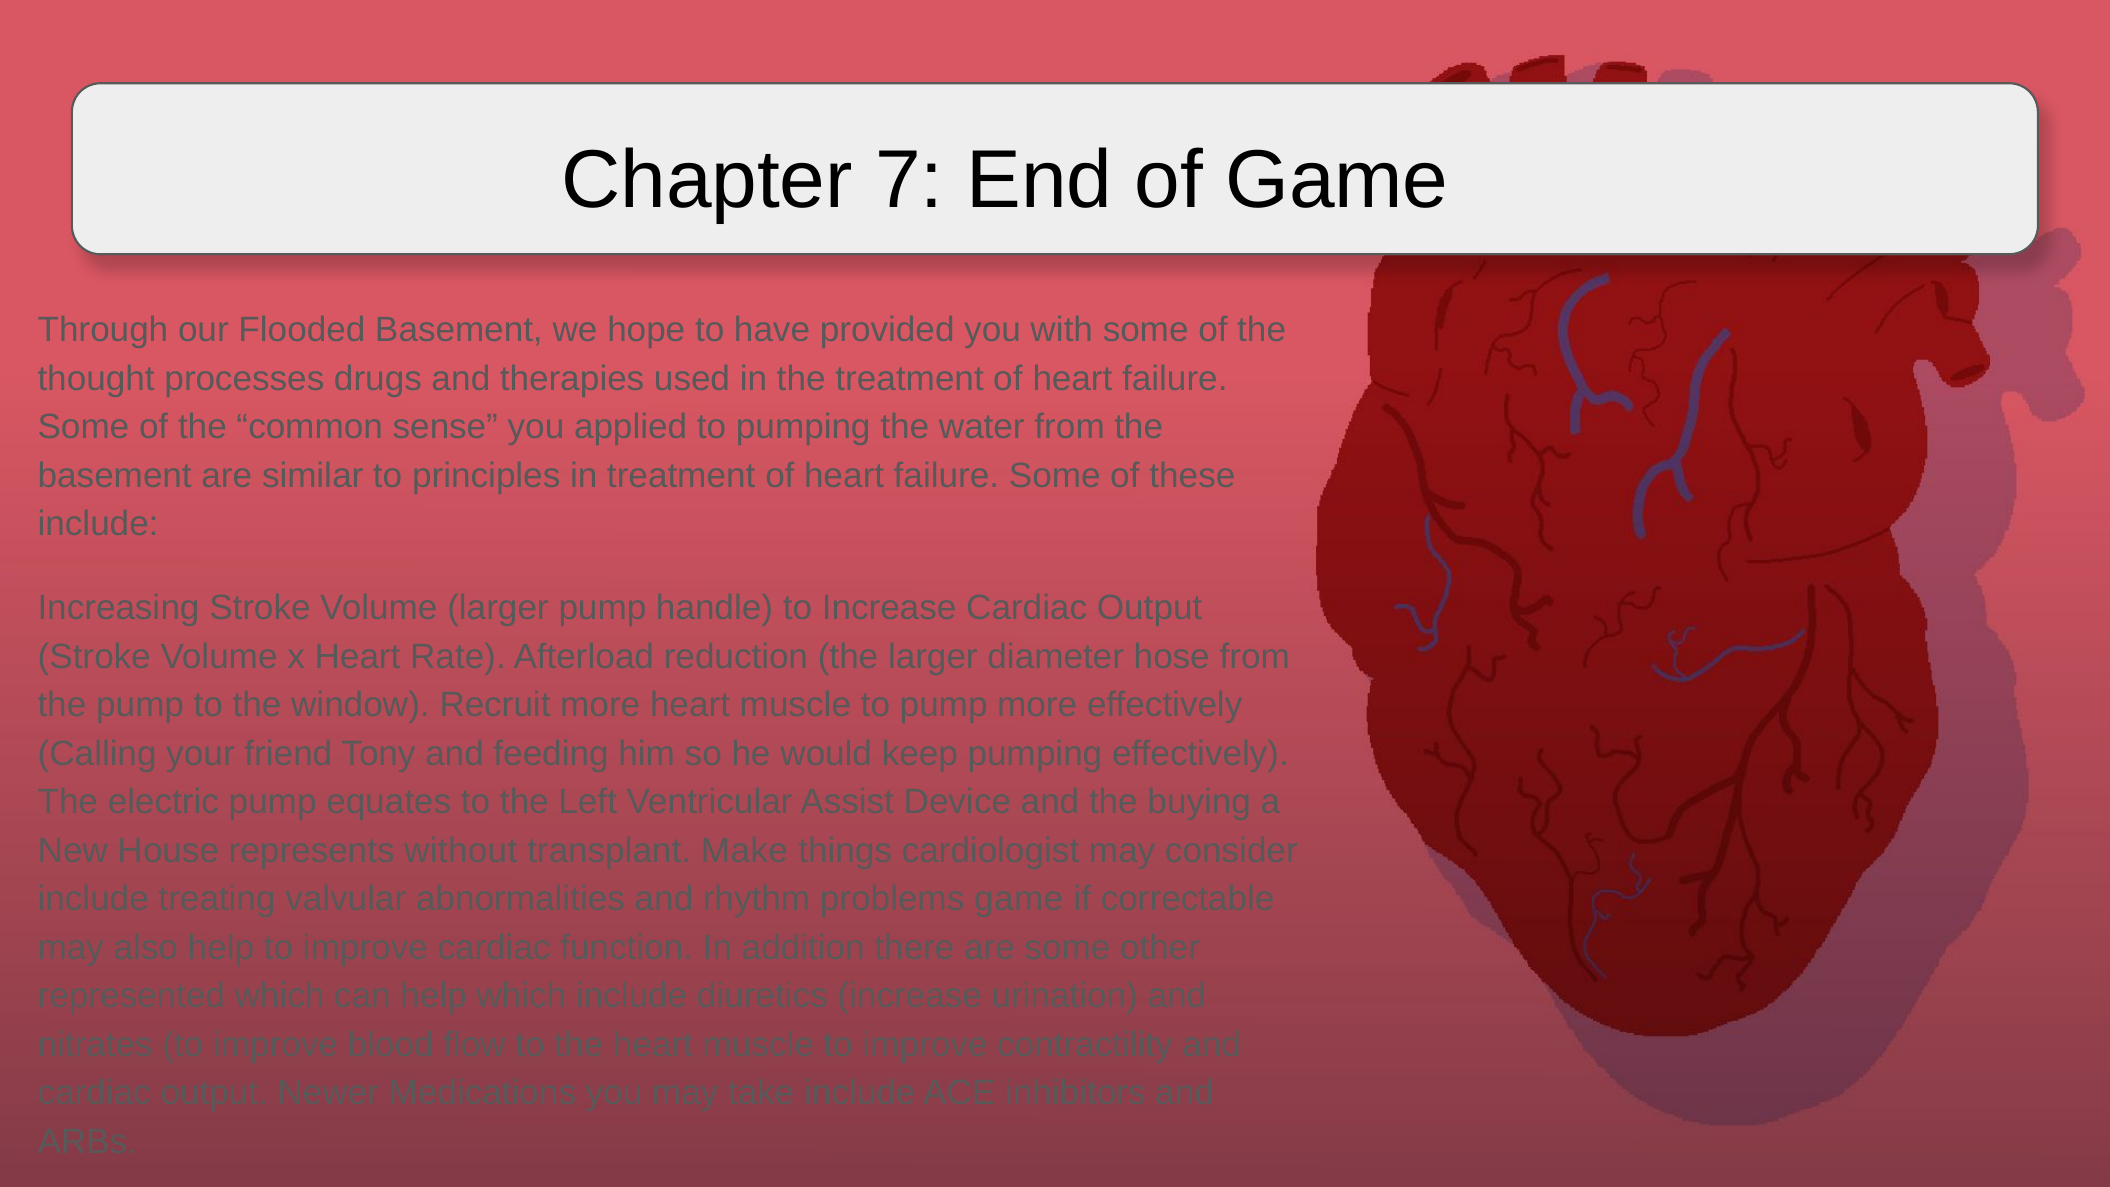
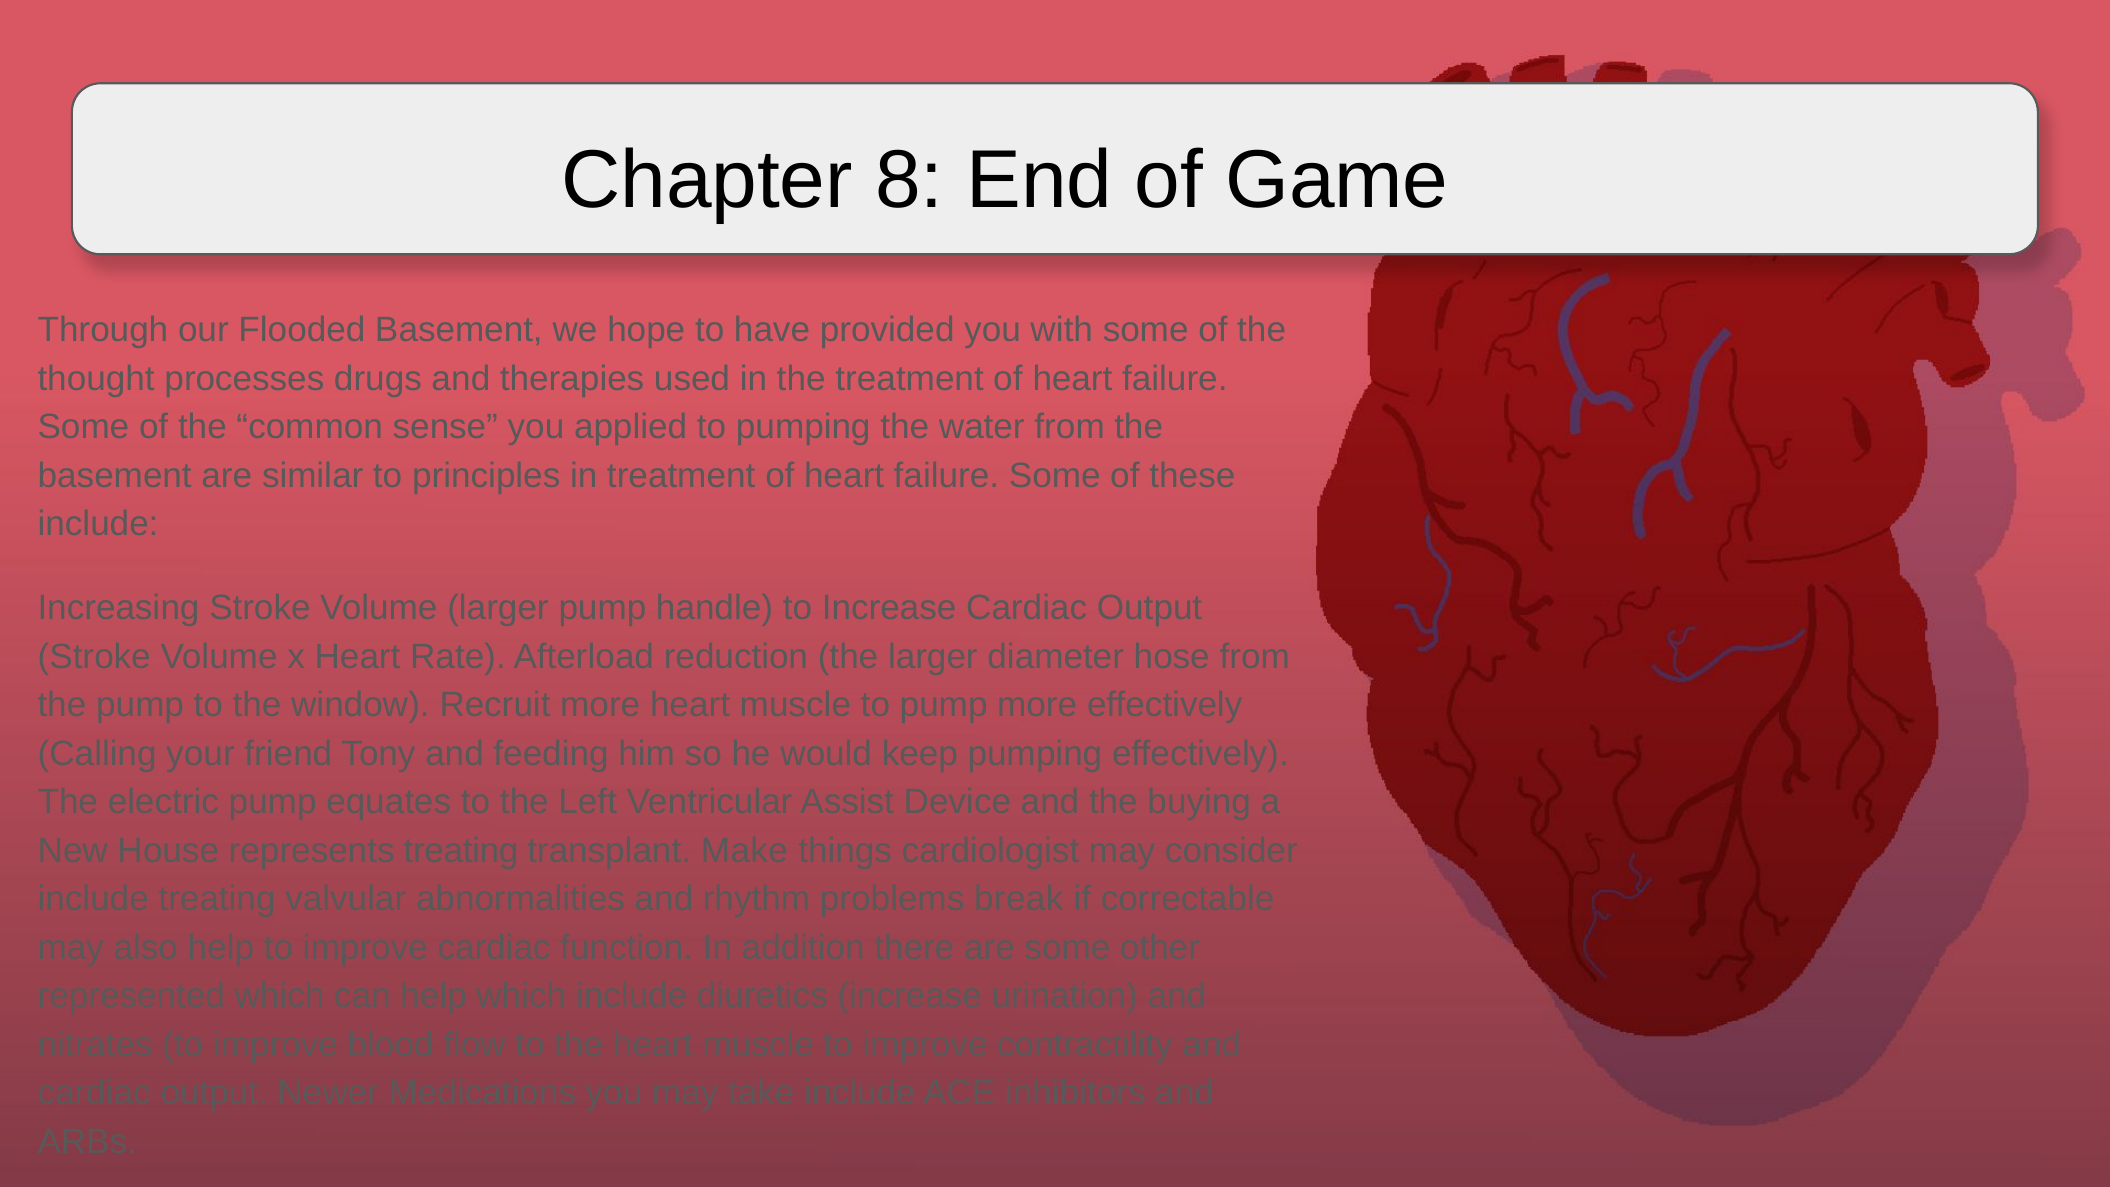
7: 7 -> 8 (910, 181)
represents without: without -> treating (461, 851)
problems game: game -> break (1019, 899)
